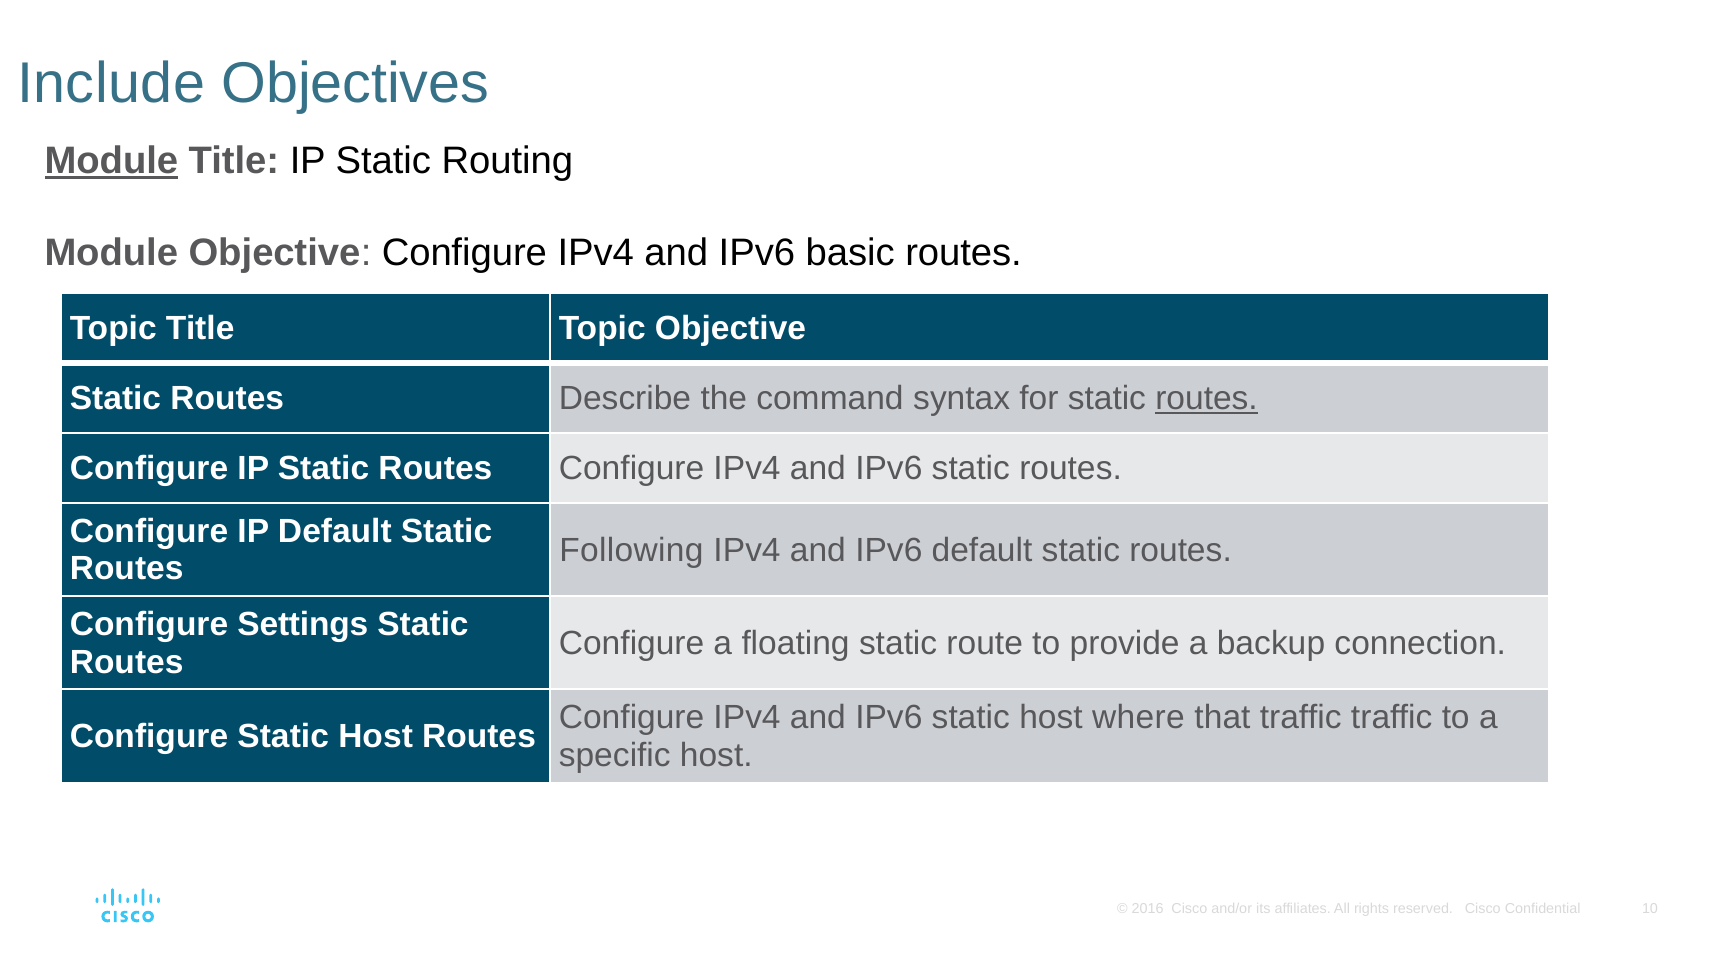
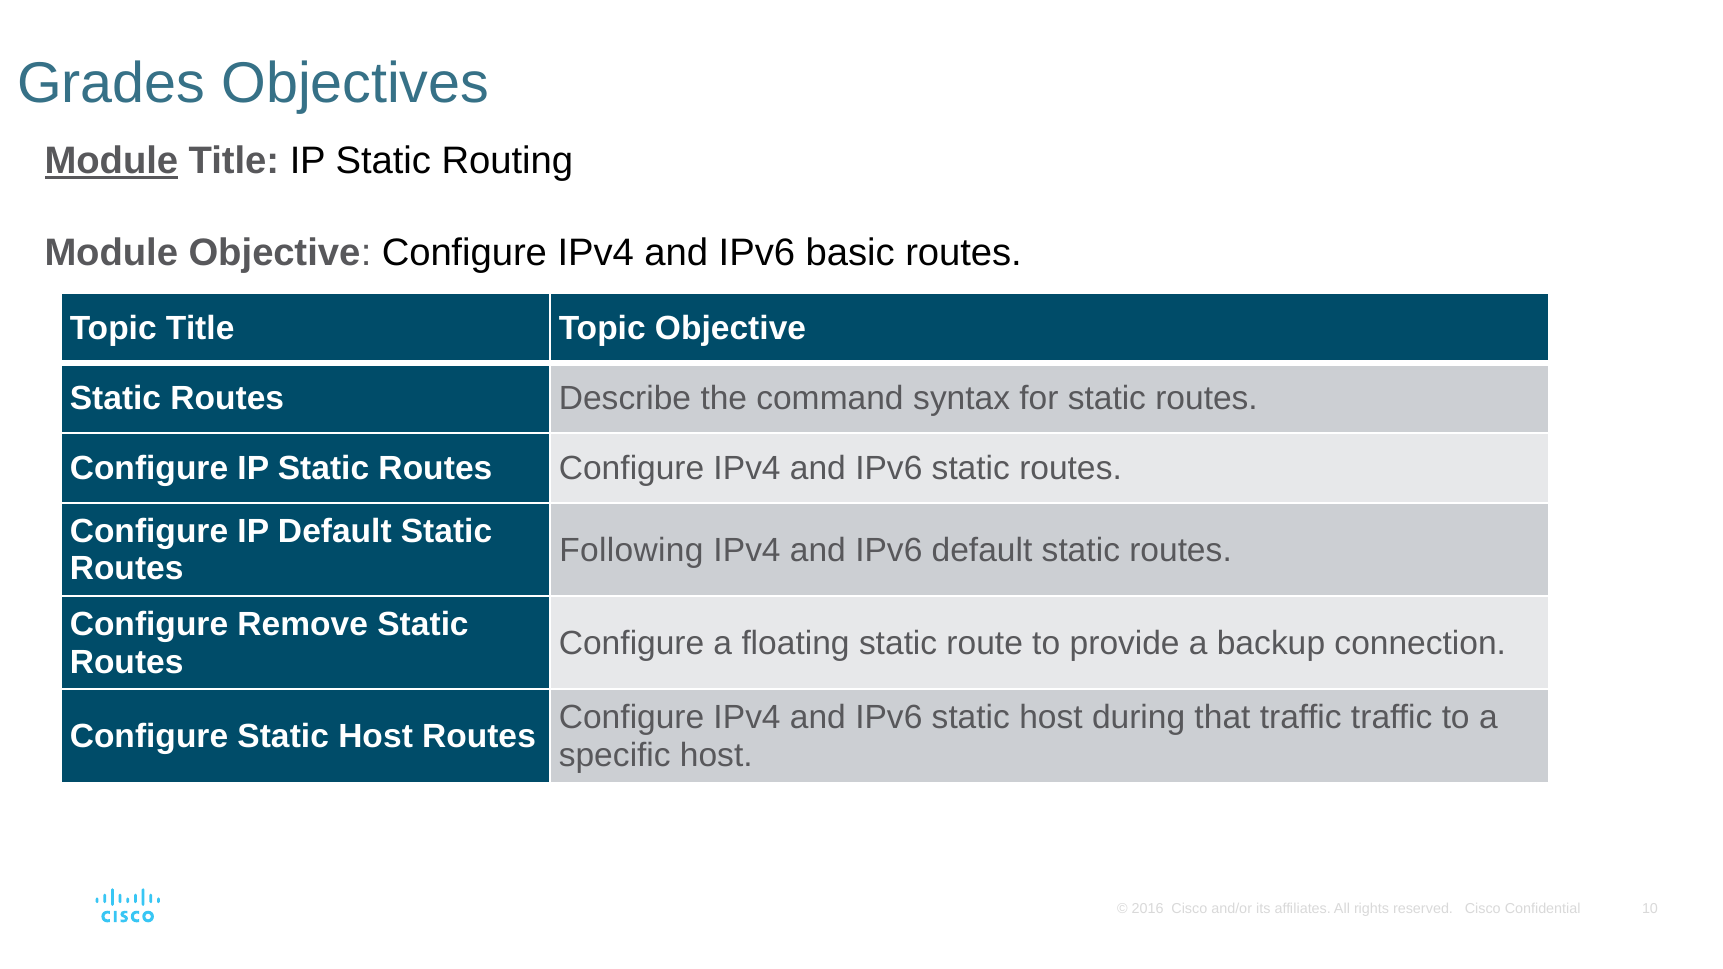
Include: Include -> Grades (111, 83)
routes underline: present -> none (1207, 399)
Settings: Settings -> Remove (303, 625)
where: where -> during (1139, 718)
